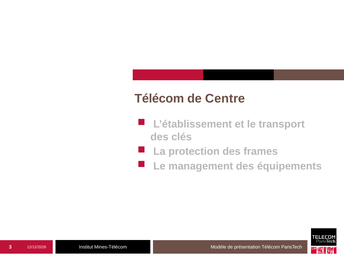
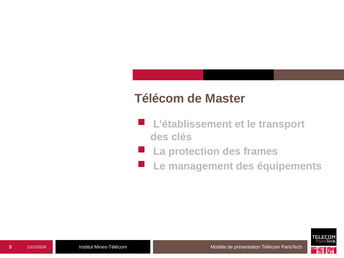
Centre: Centre -> Master (225, 98)
